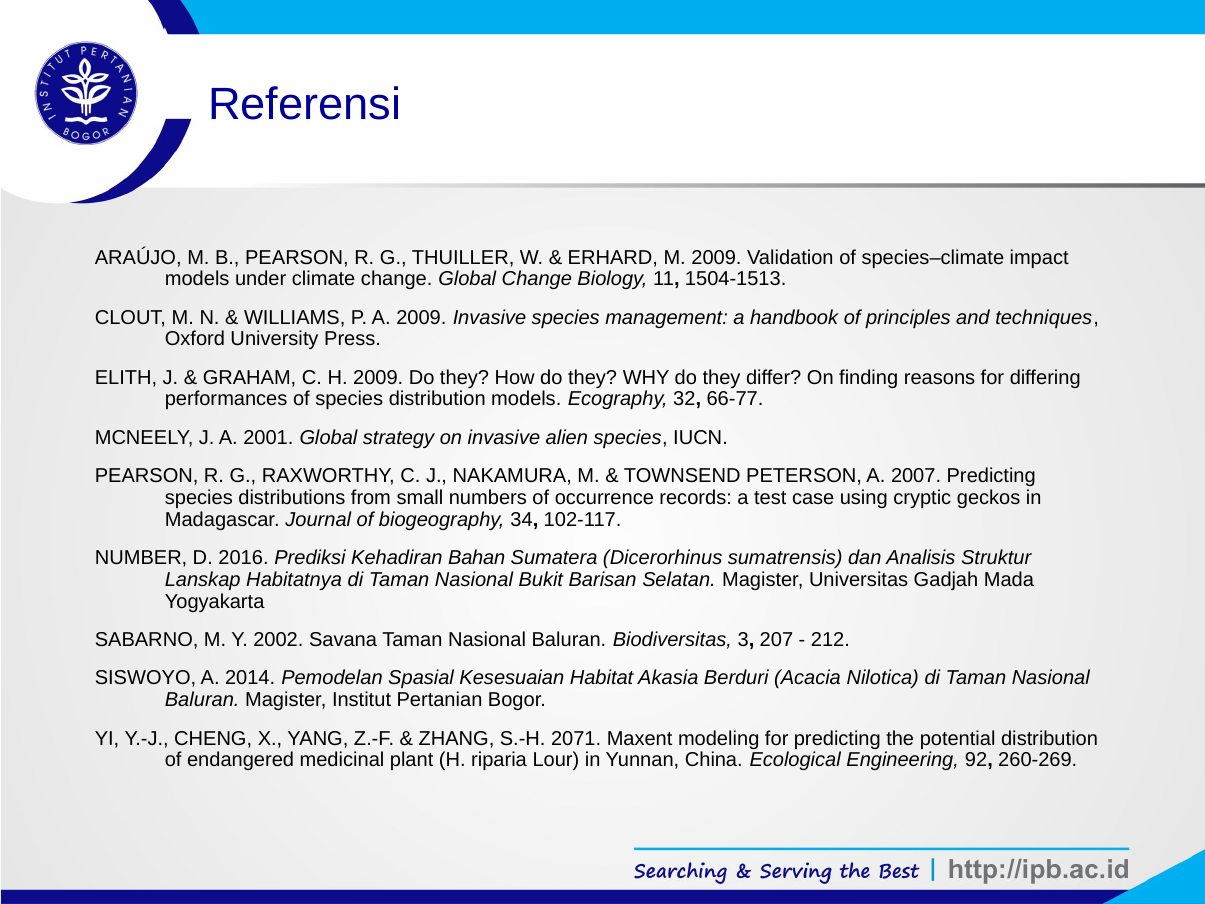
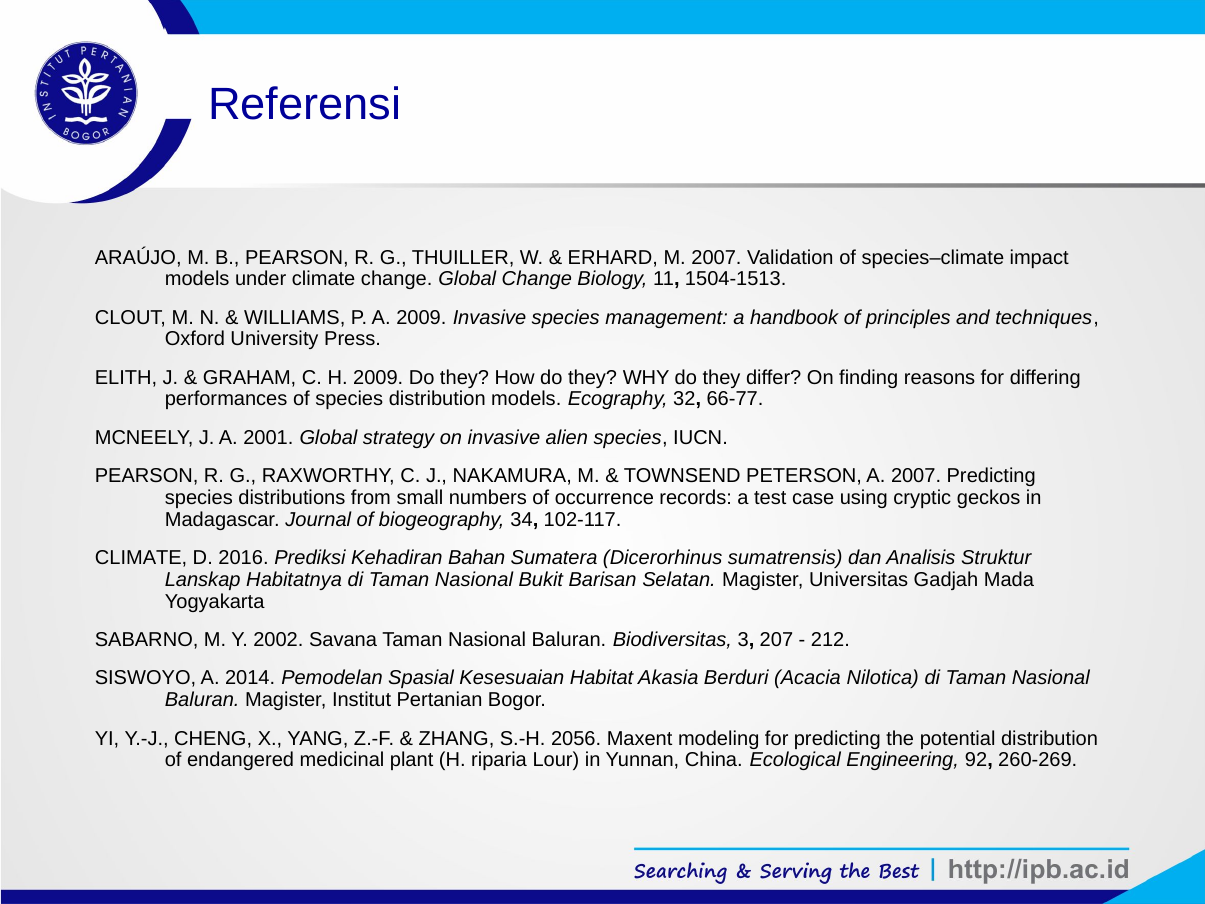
M 2009: 2009 -> 2007 (716, 257)
NUMBER: NUMBER -> CLIMATE (141, 558)
2071: 2071 -> 2056 (576, 738)
